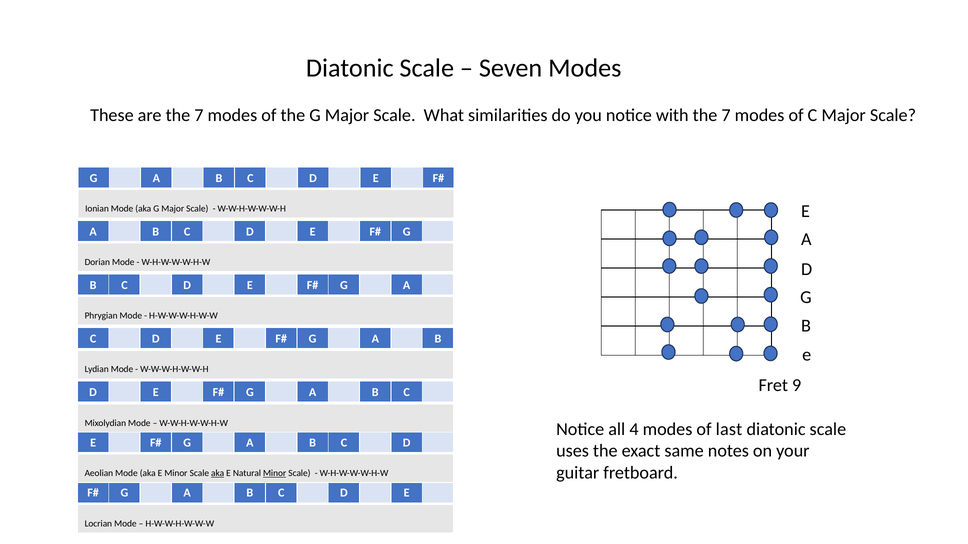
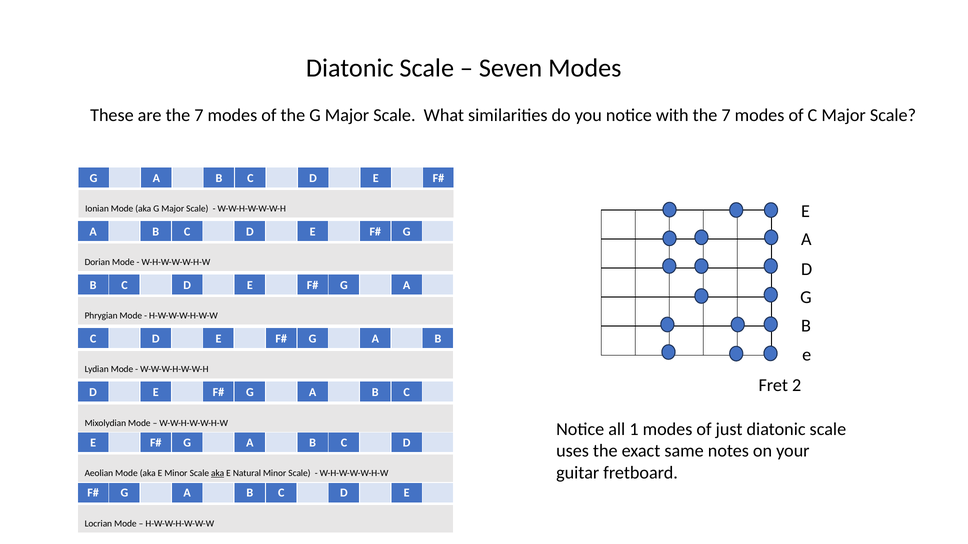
9: 9 -> 2 (797, 386)
4: 4 -> 1 (634, 429)
last: last -> just (729, 429)
Minor underline: present -> none (275, 474)
